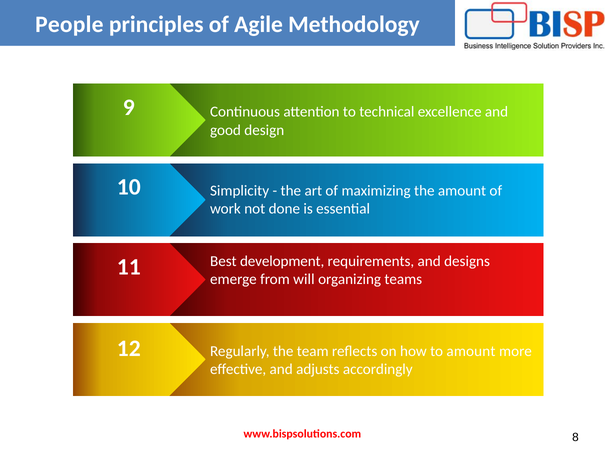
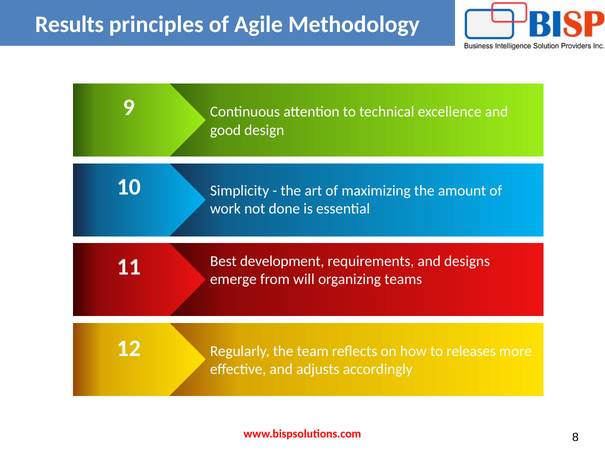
People: People -> Results (70, 24)
to amount: amount -> releases (471, 351)
